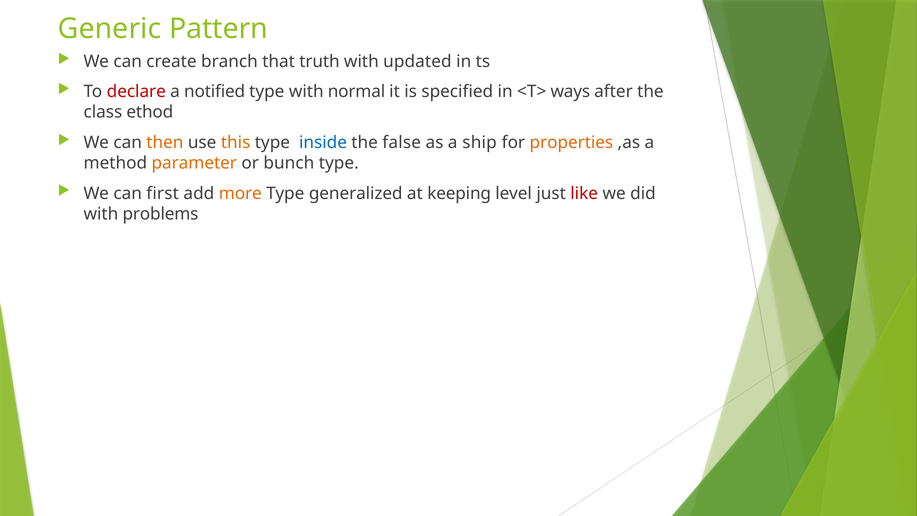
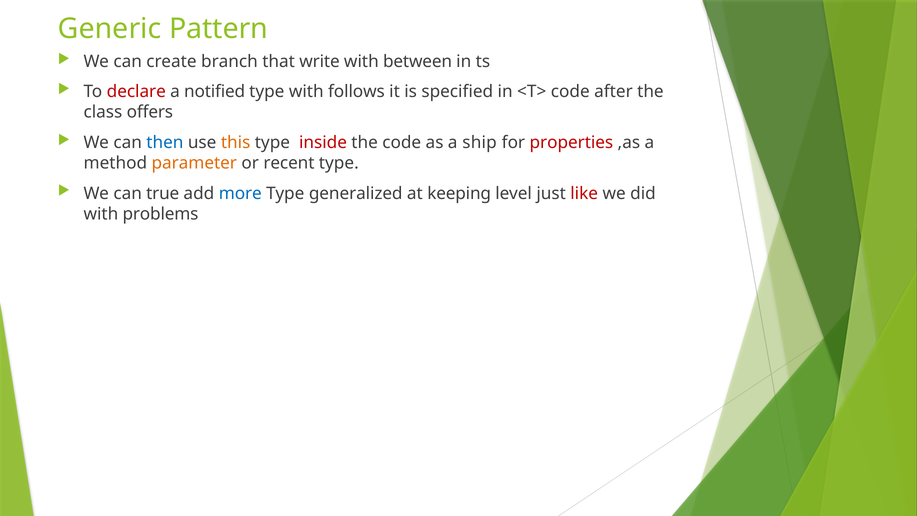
truth: truth -> write (320, 61)
updated: updated -> between (418, 61)
normal: normal -> follows (356, 92)
<T> ways: ways -> code (570, 92)
ethod: ethod -> offers (150, 112)
then colour: orange -> blue (165, 142)
inside colour: blue -> red (323, 142)
the false: false -> code (402, 142)
properties colour: orange -> red (571, 142)
bunch: bunch -> recent (289, 163)
first: first -> true (163, 193)
more colour: orange -> blue (240, 193)
